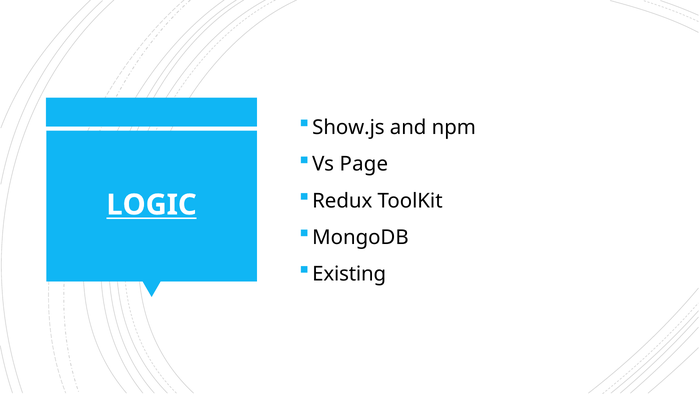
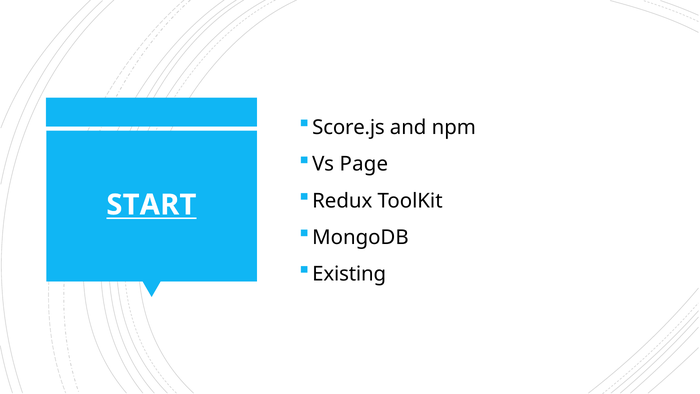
Show.js: Show.js -> Score.js (348, 127)
LOGIC: LOGIC -> START (151, 205)
